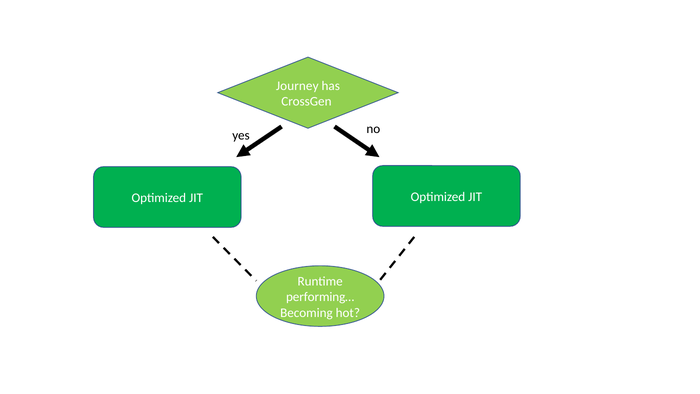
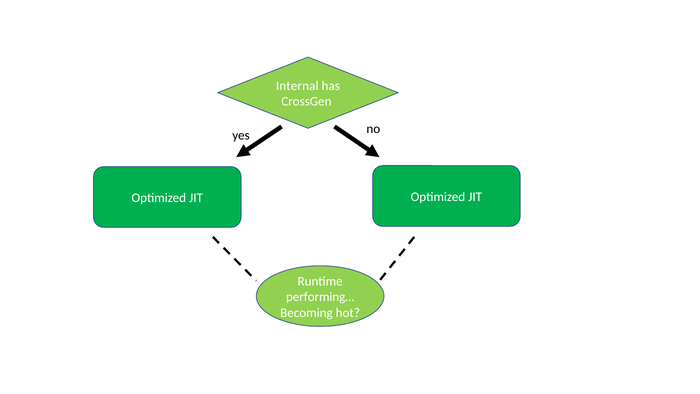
Journey: Journey -> Internal (297, 86)
